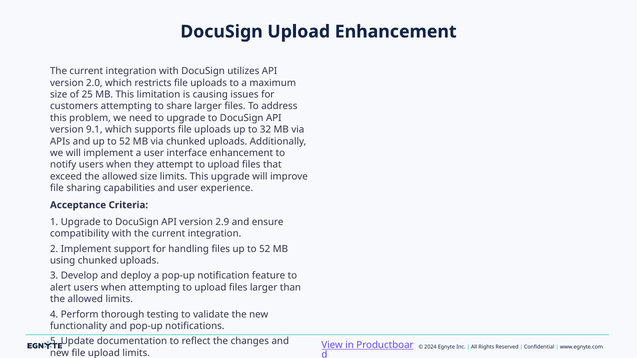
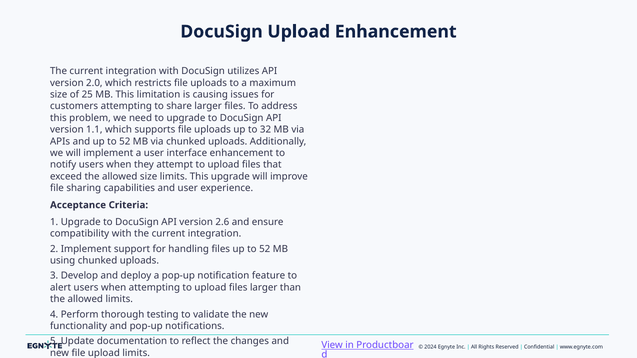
9.1: 9.1 -> 1.1 (94, 130)
2.9: 2.9 -> 2.6 (222, 222)
